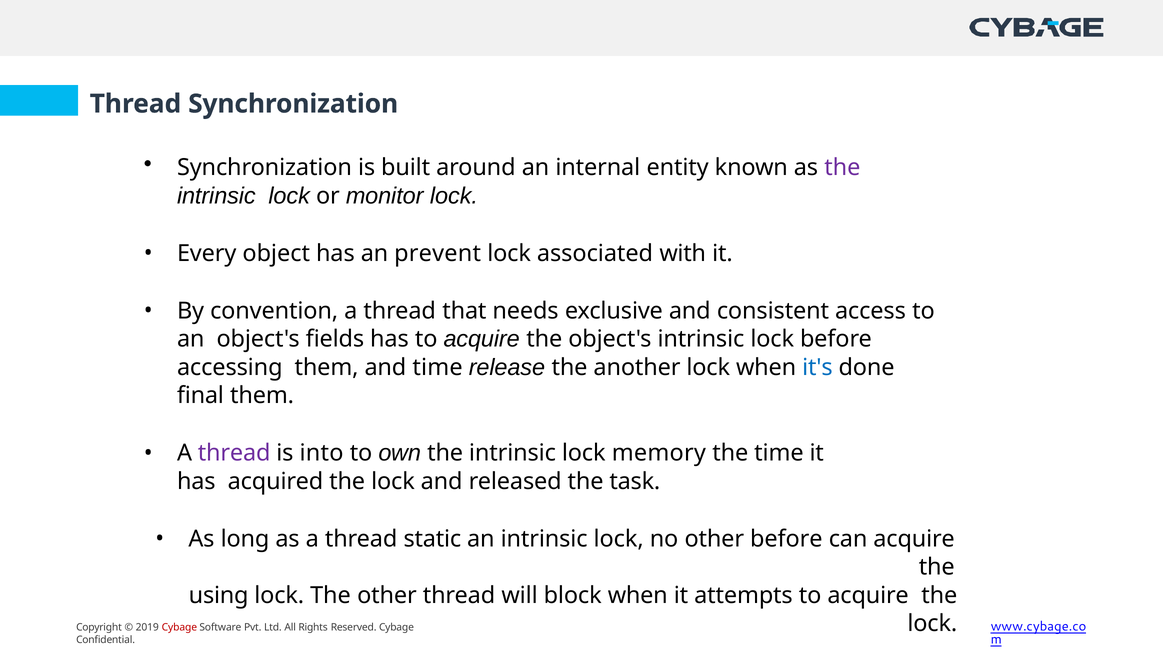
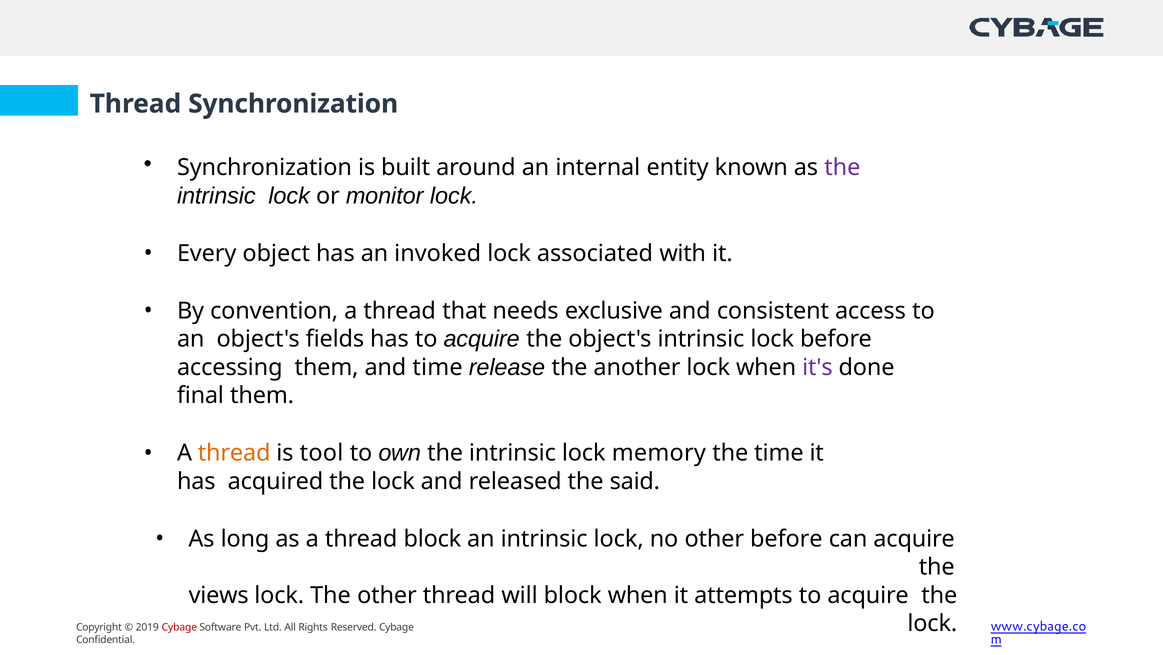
prevent: prevent -> invoked (438, 253)
it's colour: blue -> purple (817, 367)
thread colour: purple -> orange (234, 453)
into: into -> tool (321, 453)
task: task -> said (635, 481)
thread static: static -> block (432, 539)
using: using -> views (219, 595)
